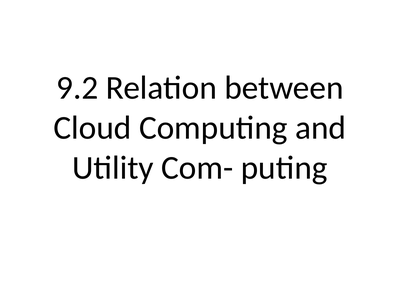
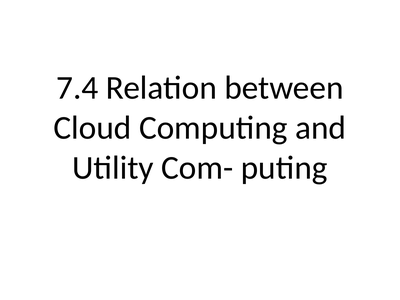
9.2: 9.2 -> 7.4 (77, 88)
